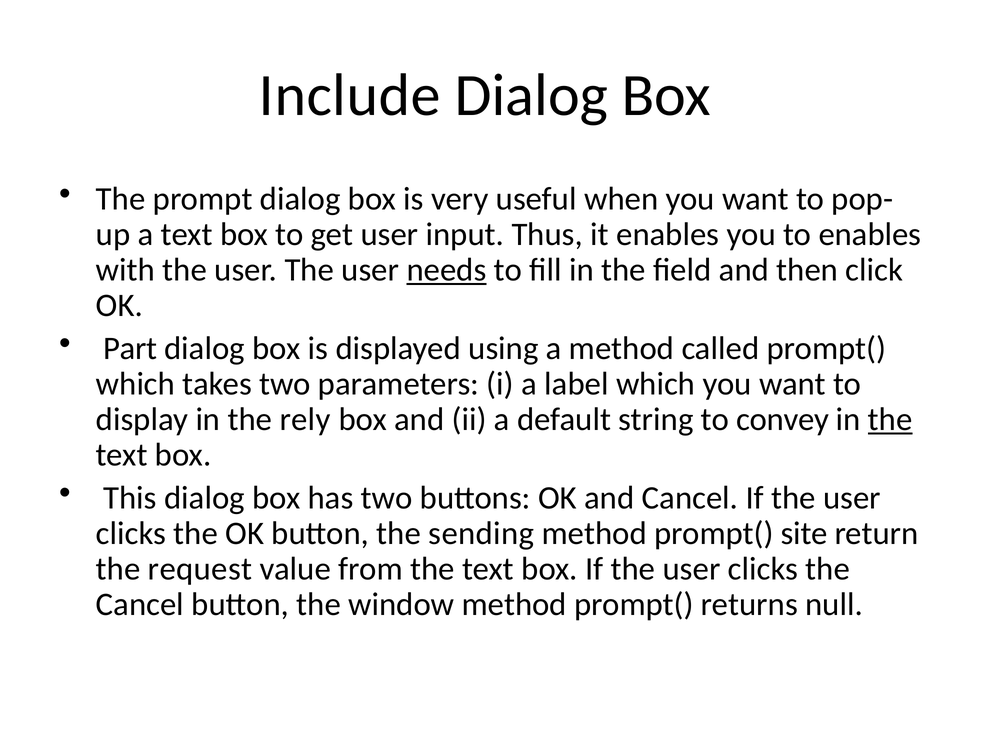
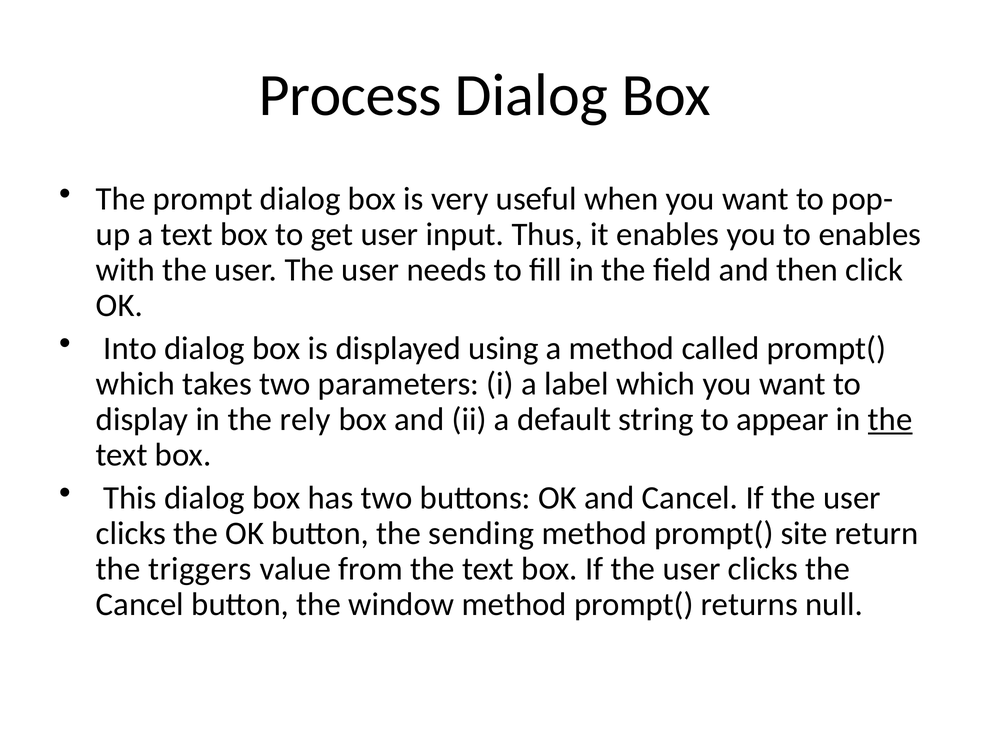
Include: Include -> Process (350, 95)
needs underline: present -> none (447, 270)
Part: Part -> Into (130, 349)
convey: convey -> appear (782, 419)
request: request -> triggers (200, 569)
